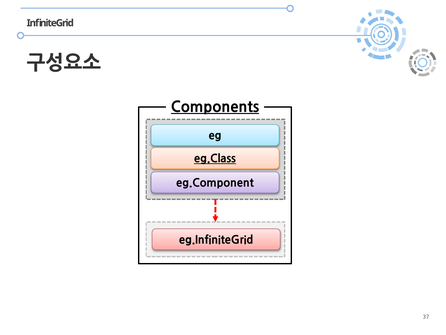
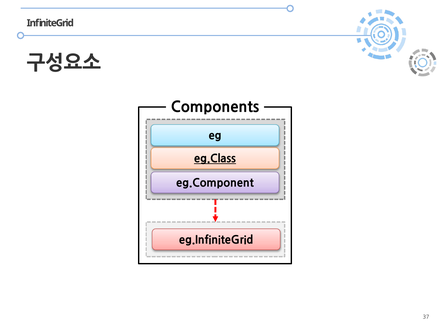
Components underline: present -> none (215, 107)
